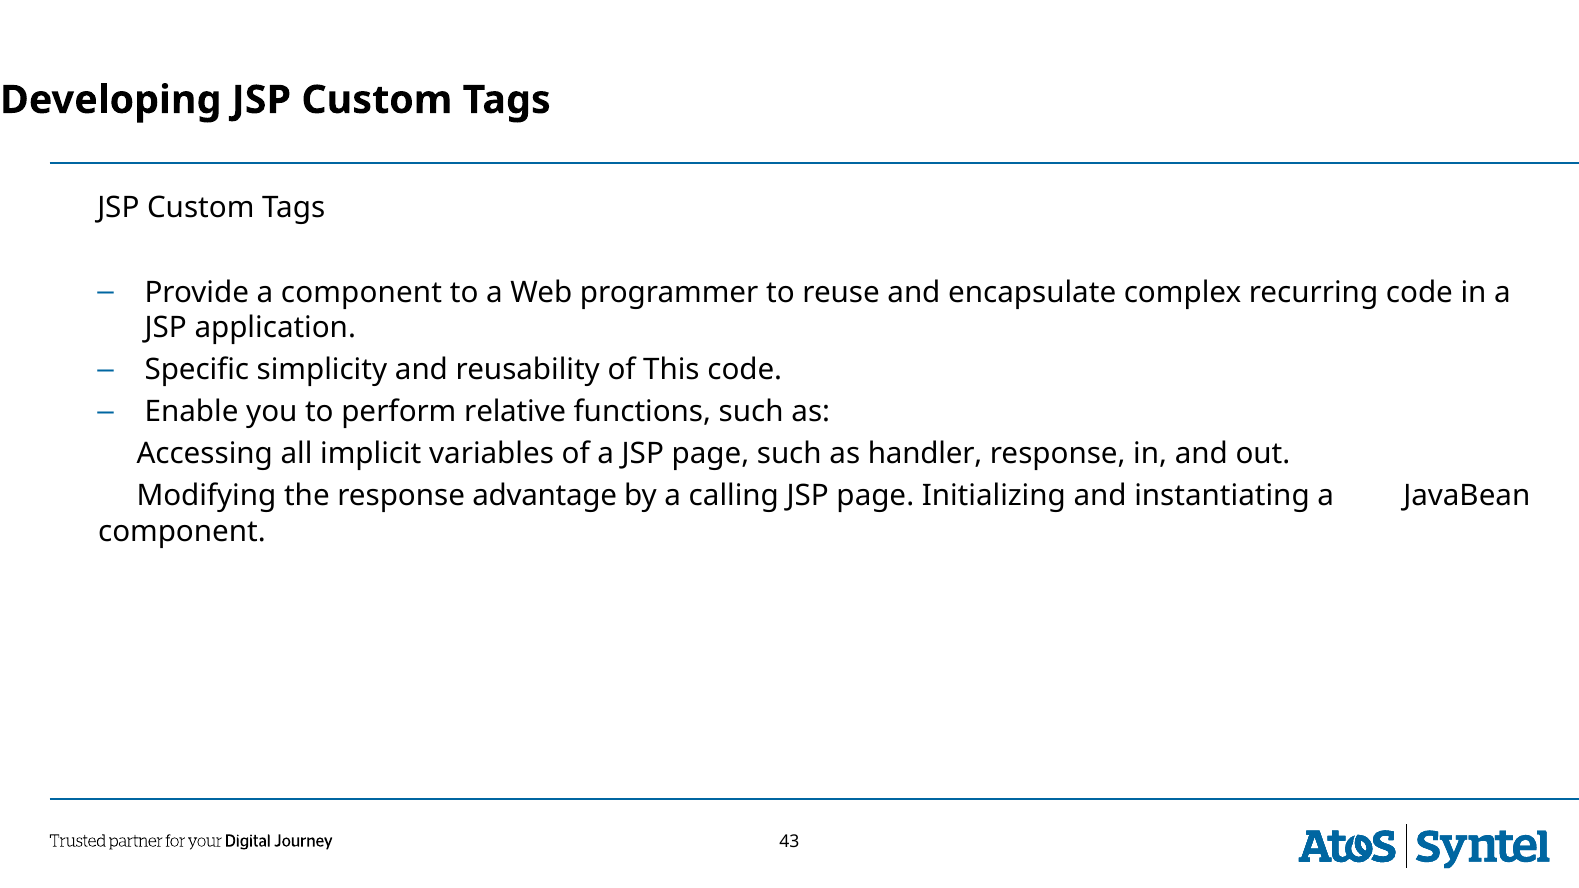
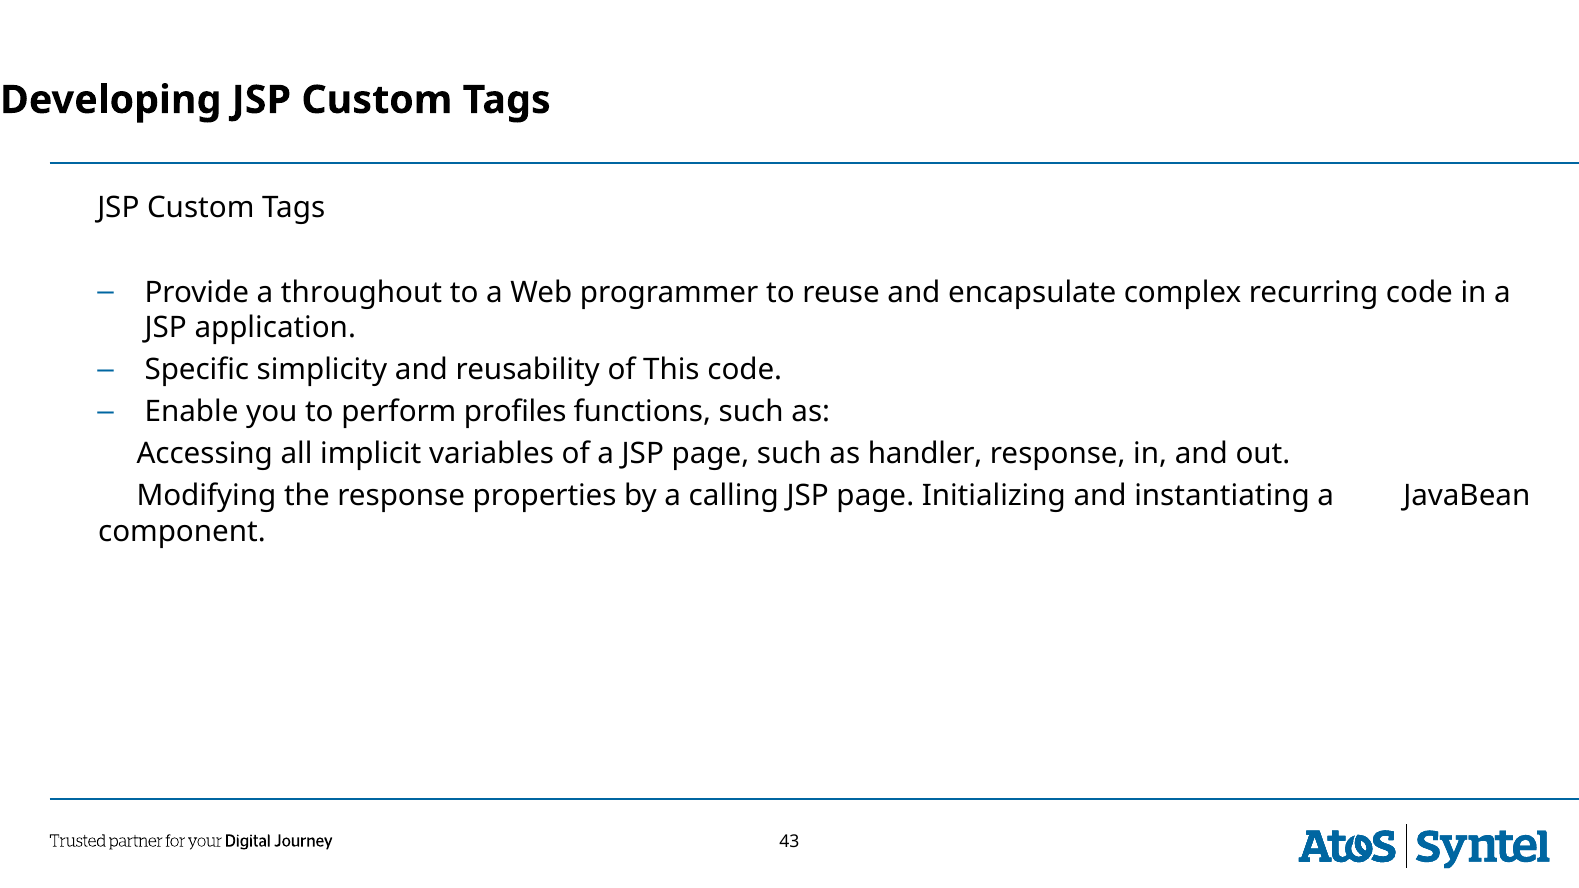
a component: component -> throughout (362, 292)
relative: relative -> profiles (515, 412)
advantage: advantage -> properties (545, 496)
